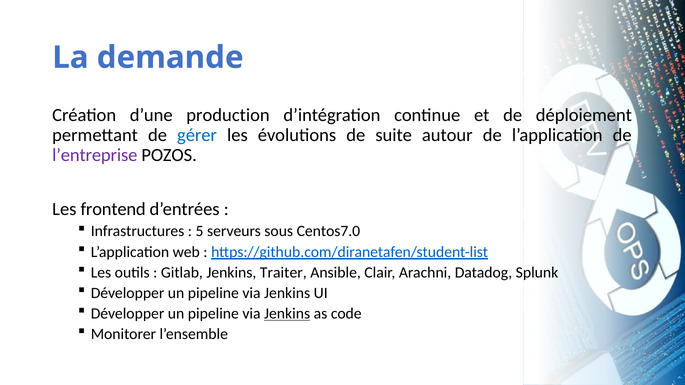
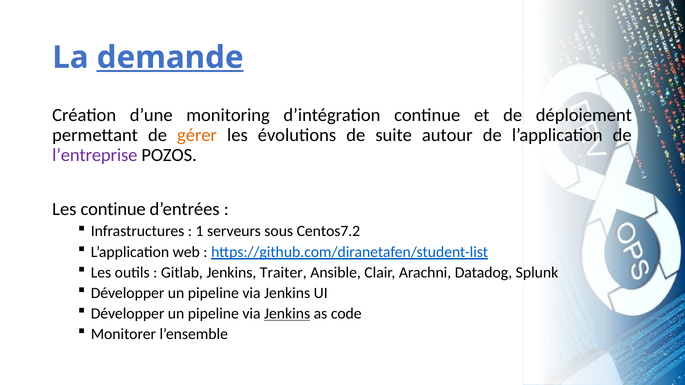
demande underline: none -> present (170, 58)
production: production -> monitoring (228, 115)
gérer colour: blue -> orange (197, 135)
Les frontend: frontend -> continue (113, 209)
5: 5 -> 1 (200, 231)
Centos7.0: Centos7.0 -> Centos7.2 (328, 231)
